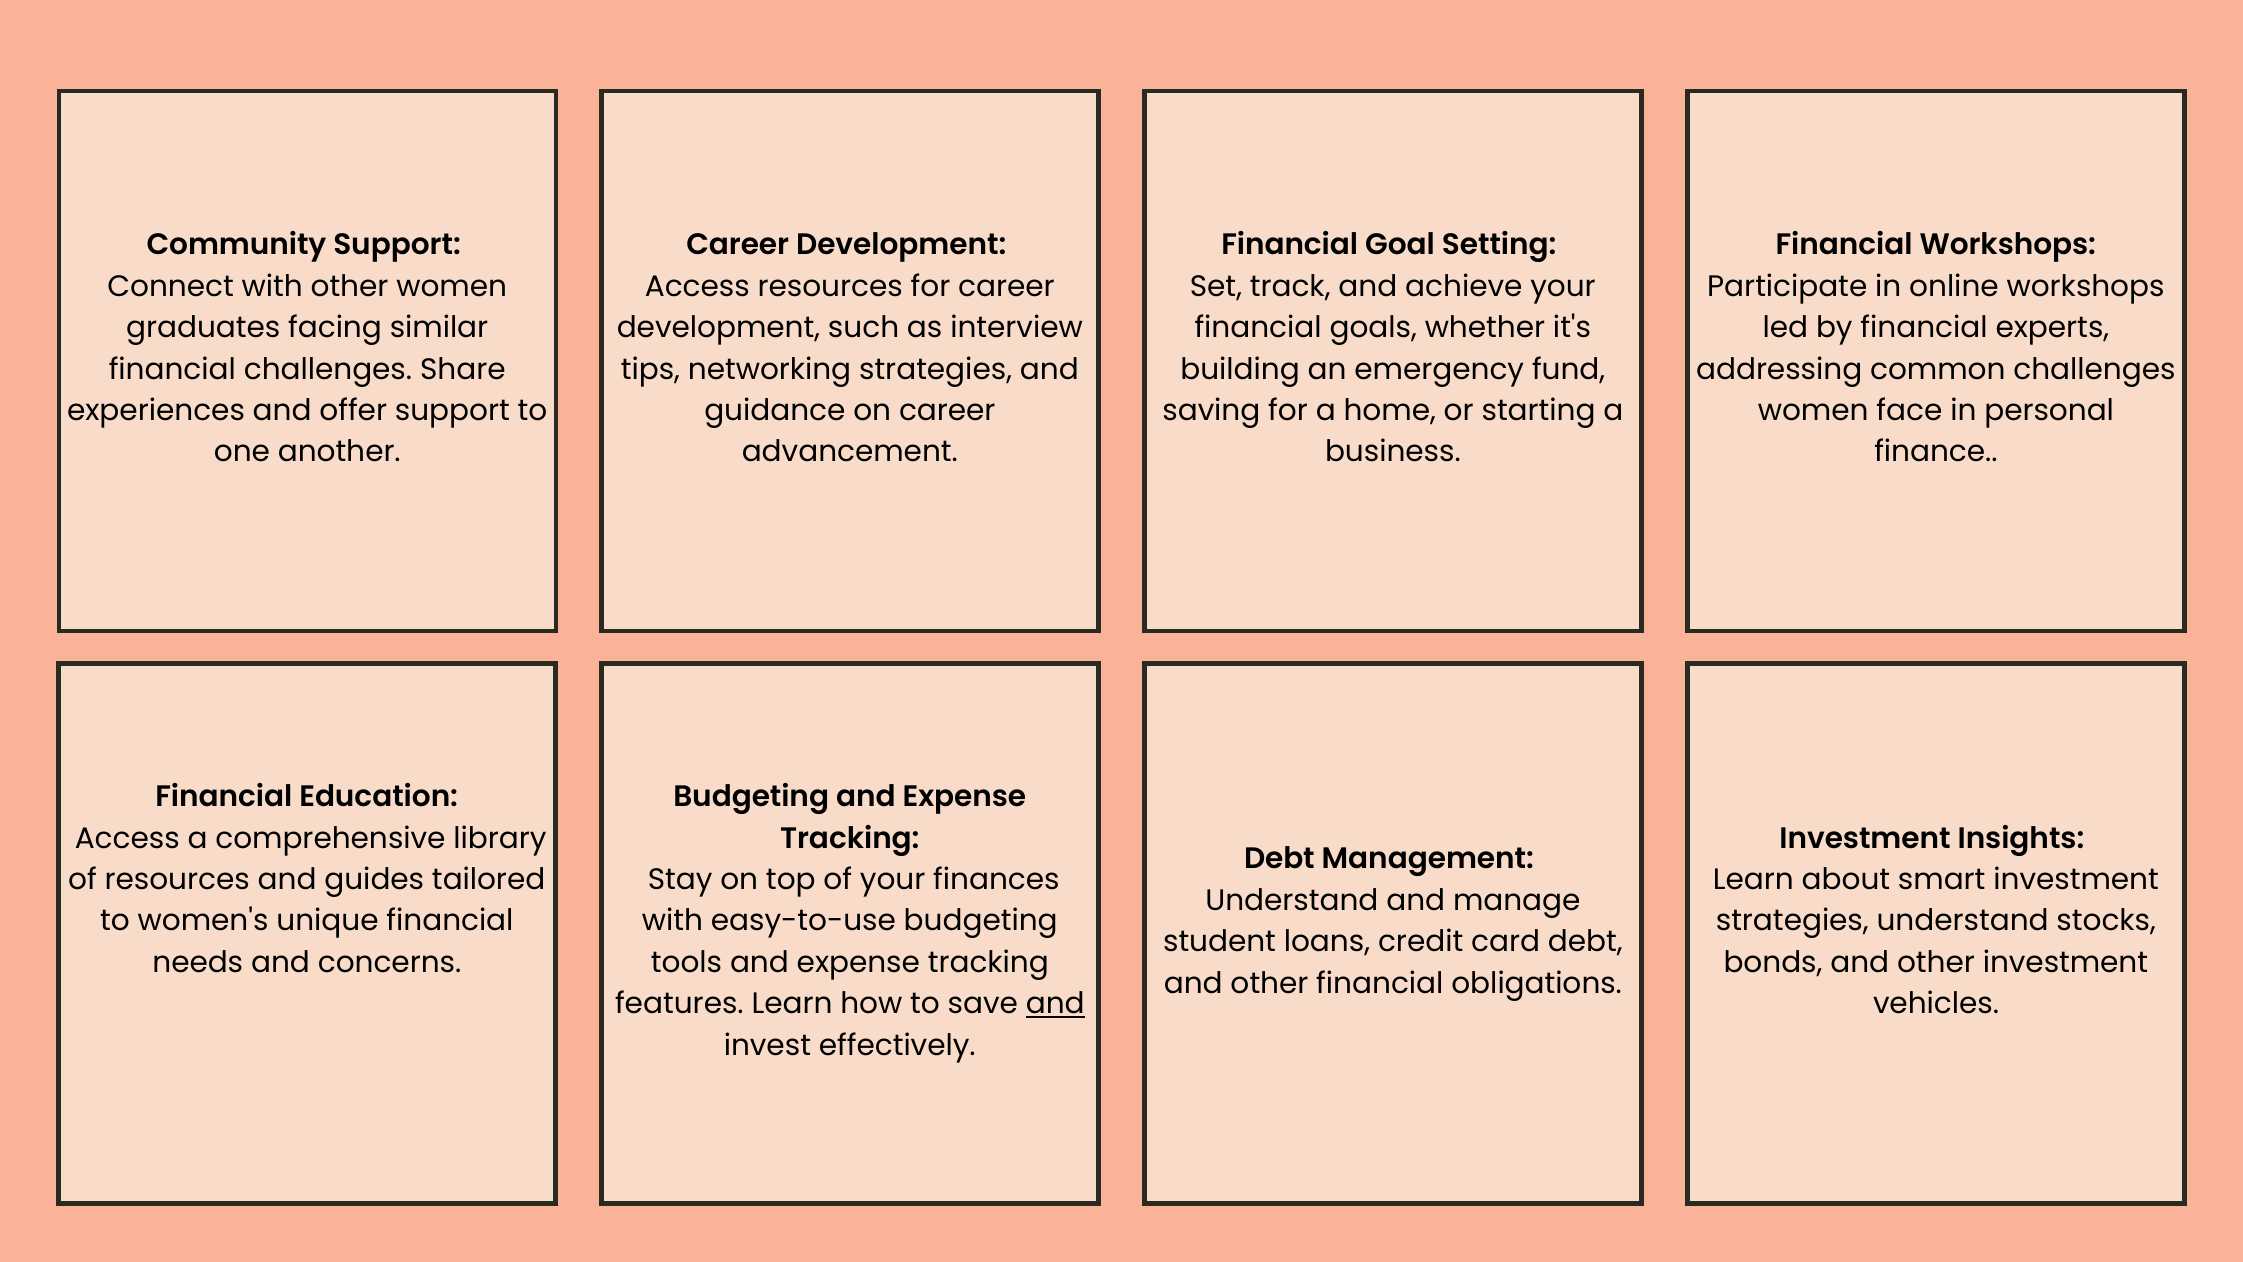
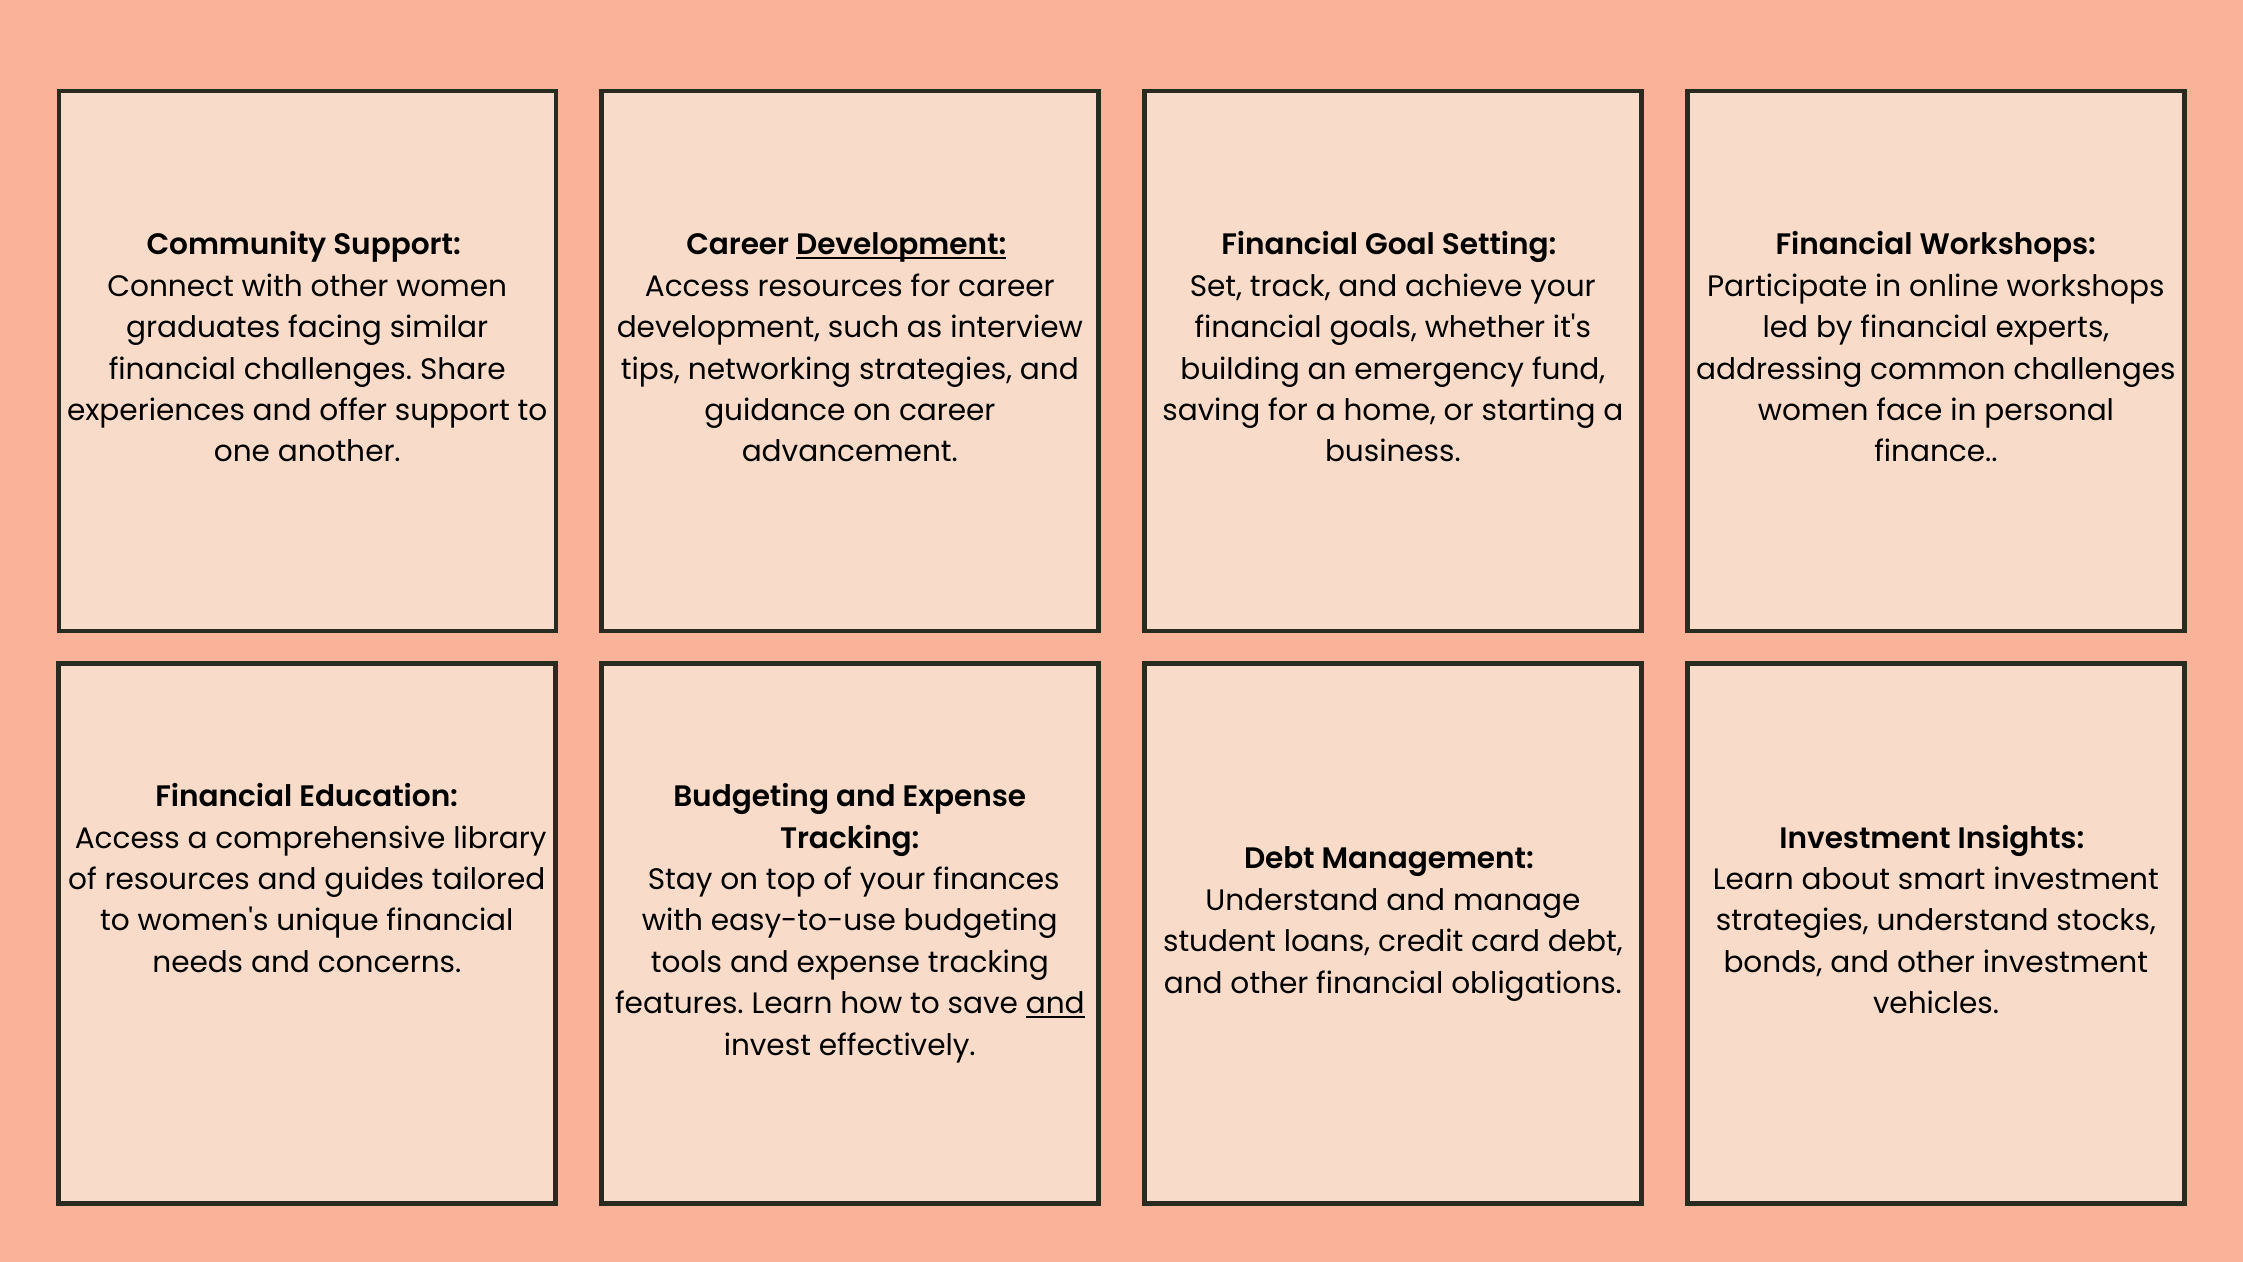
Development underline: none -> present (901, 245)
